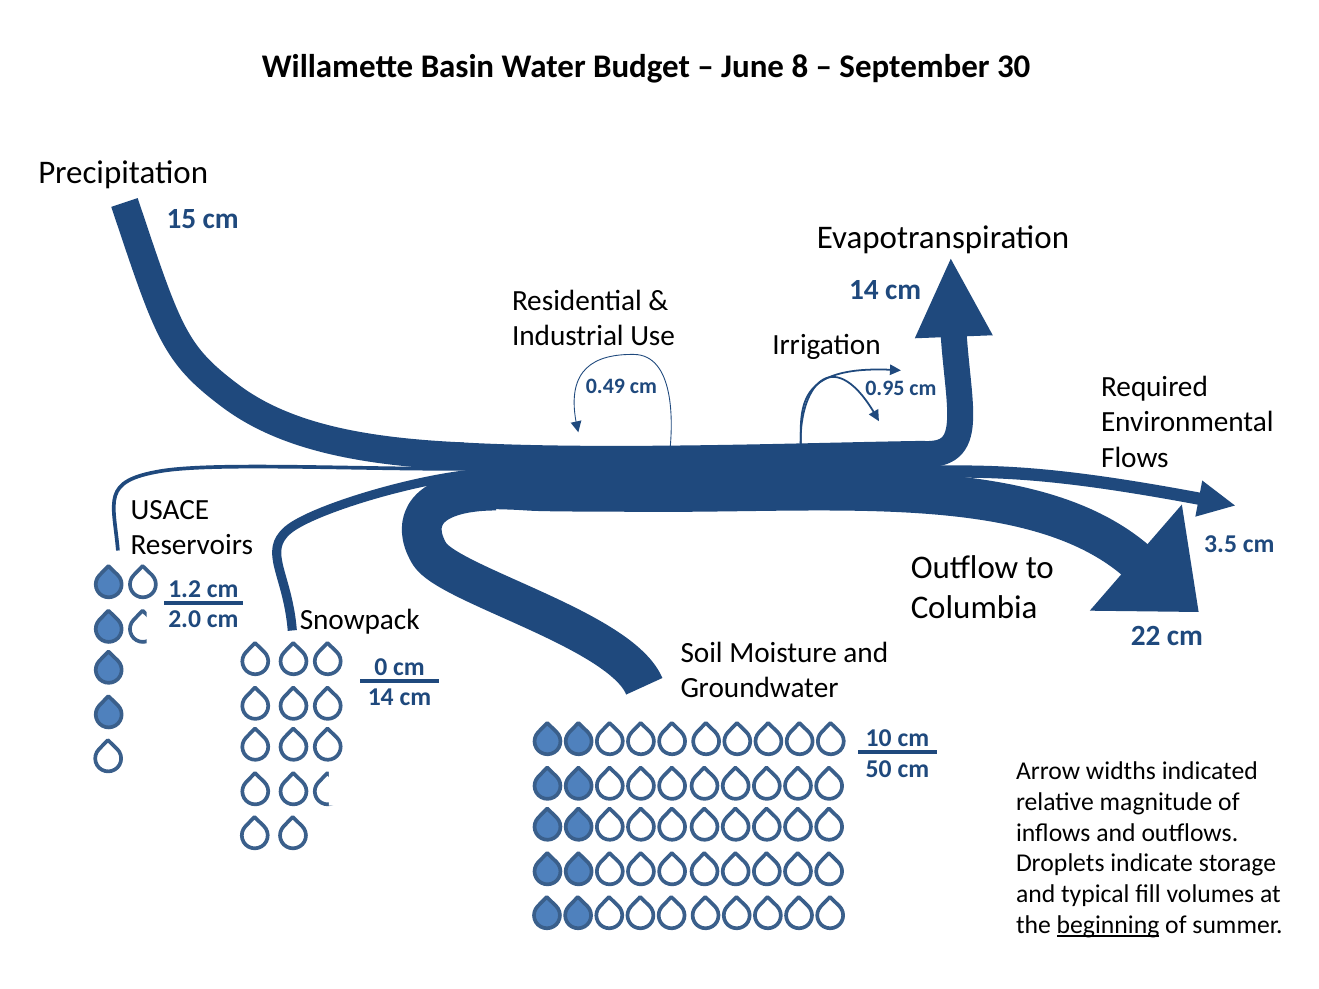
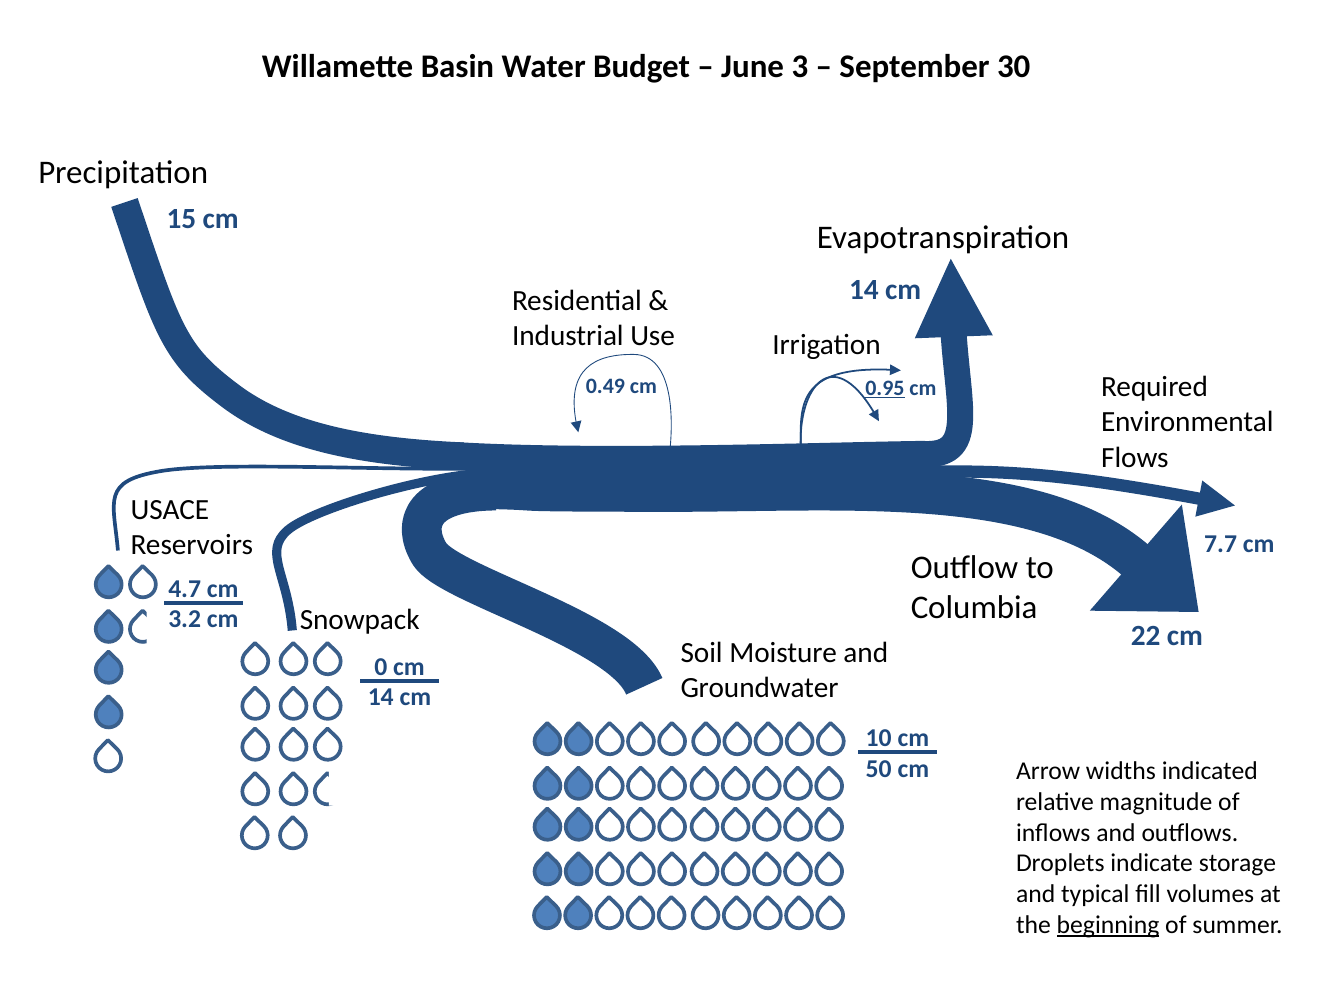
8: 8 -> 3 (800, 66)
0.95 underline: none -> present (885, 388)
3.5: 3.5 -> 7.7 (1221, 544)
1.2: 1.2 -> 4.7 (185, 589)
2.0: 2.0 -> 3.2 (185, 620)
